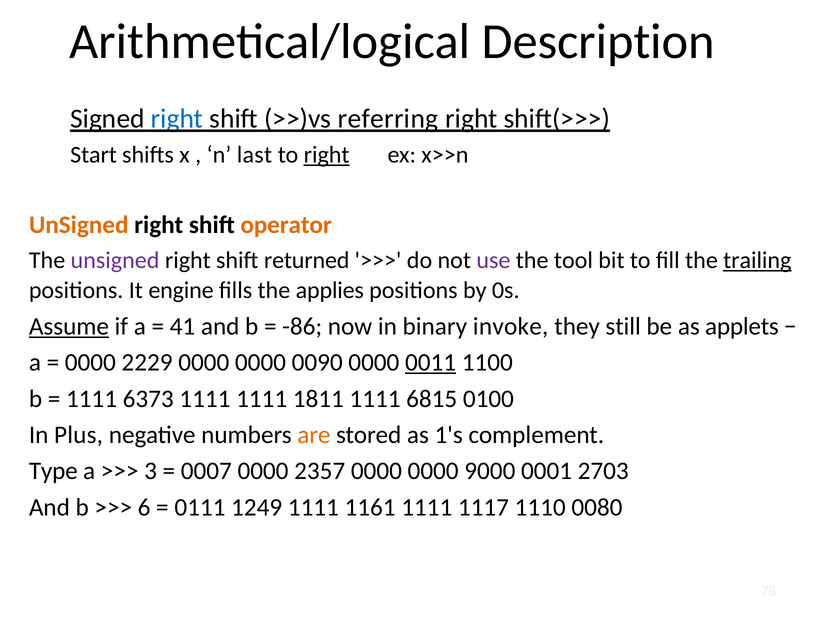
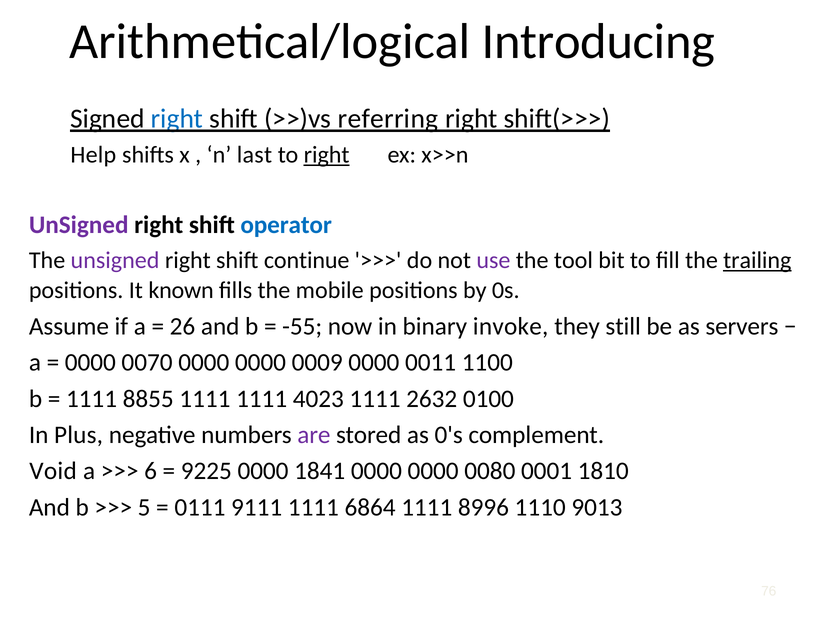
Description: Description -> Introducing (598, 41)
Start: Start -> Help (93, 155)
UnSigned colour: orange -> purple (79, 225)
operator colour: orange -> blue (286, 225)
returned: returned -> continue (307, 261)
engine: engine -> known (181, 291)
applies: applies -> mobile (330, 291)
Assume underline: present -> none (69, 327)
41: 41 -> 26 (182, 327)
-86: -86 -> -55 (302, 327)
applets: applets -> servers (742, 327)
2229: 2229 -> 0070 (147, 363)
0090: 0090 -> 0009 (317, 363)
0011 underline: present -> none (431, 363)
6373: 6373 -> 8855 (148, 399)
1811: 1811 -> 4023 (318, 399)
6815: 6815 -> 2632 (432, 399)
are colour: orange -> purple (314, 435)
1's: 1's -> 0's (449, 435)
Type: Type -> Void (53, 471)
3: 3 -> 6 (151, 471)
0007: 0007 -> 9225 (206, 471)
2357: 2357 -> 1841 (320, 471)
9000: 9000 -> 0080 (490, 471)
2703: 2703 -> 1810 (603, 471)
6: 6 -> 5 (144, 508)
1249: 1249 -> 9111 (257, 508)
1161: 1161 -> 6864 (370, 508)
1117: 1117 -> 8996 (483, 508)
0080: 0080 -> 9013 (597, 508)
